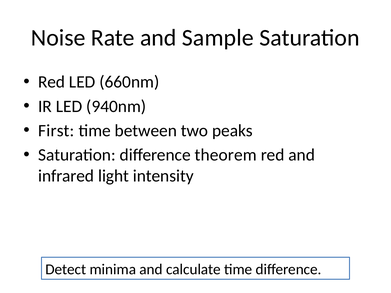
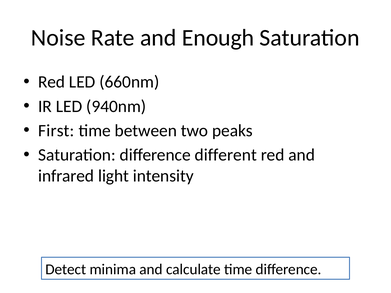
Sample: Sample -> Enough (218, 38)
theorem: theorem -> different (226, 155)
